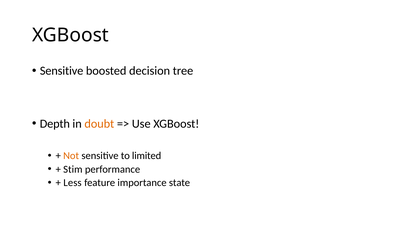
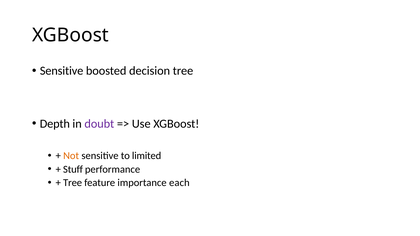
doubt colour: orange -> purple (99, 124)
Stim: Stim -> Stuff (73, 169)
Less: Less -> Tree (73, 183)
state: state -> each (179, 183)
